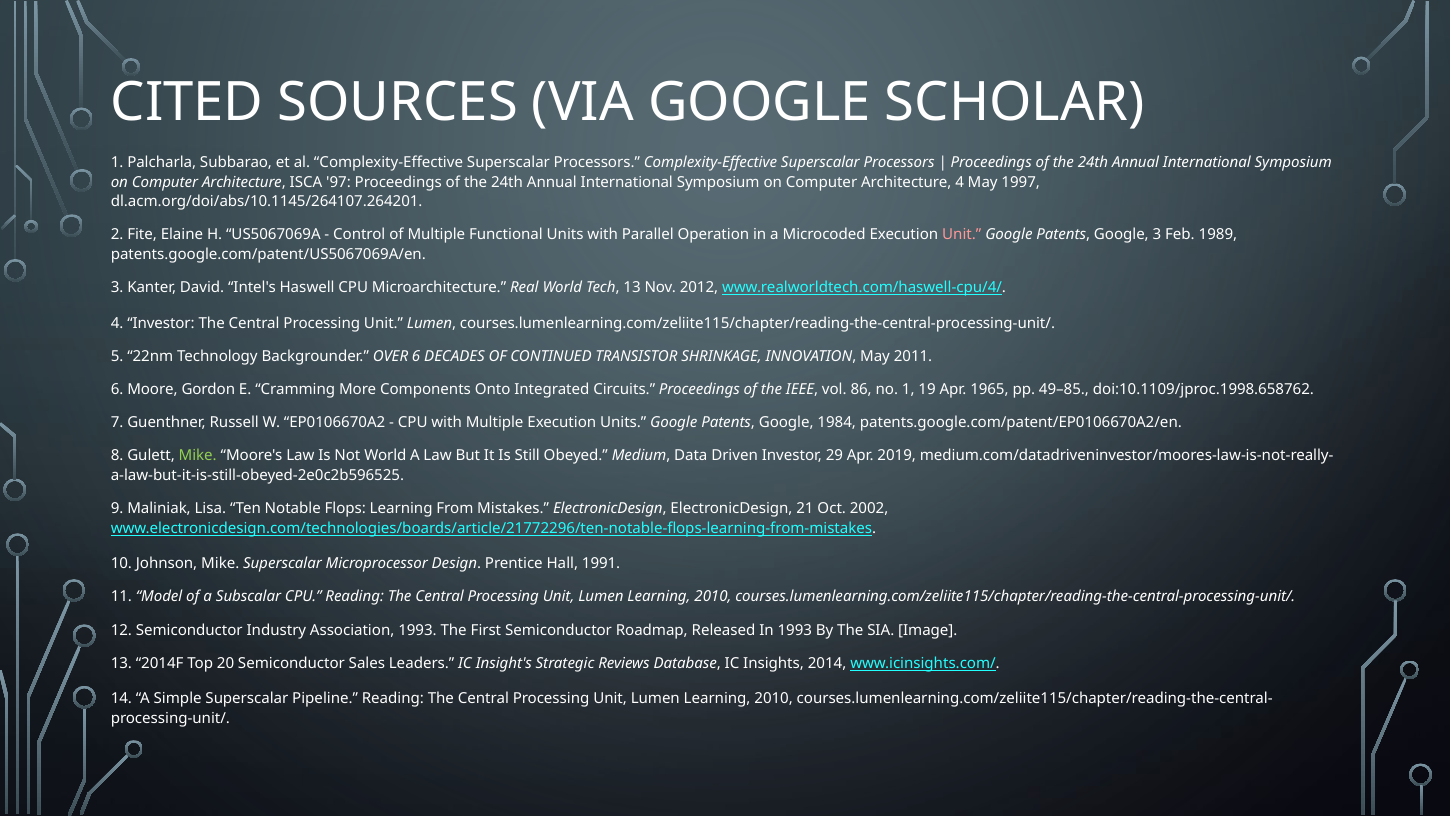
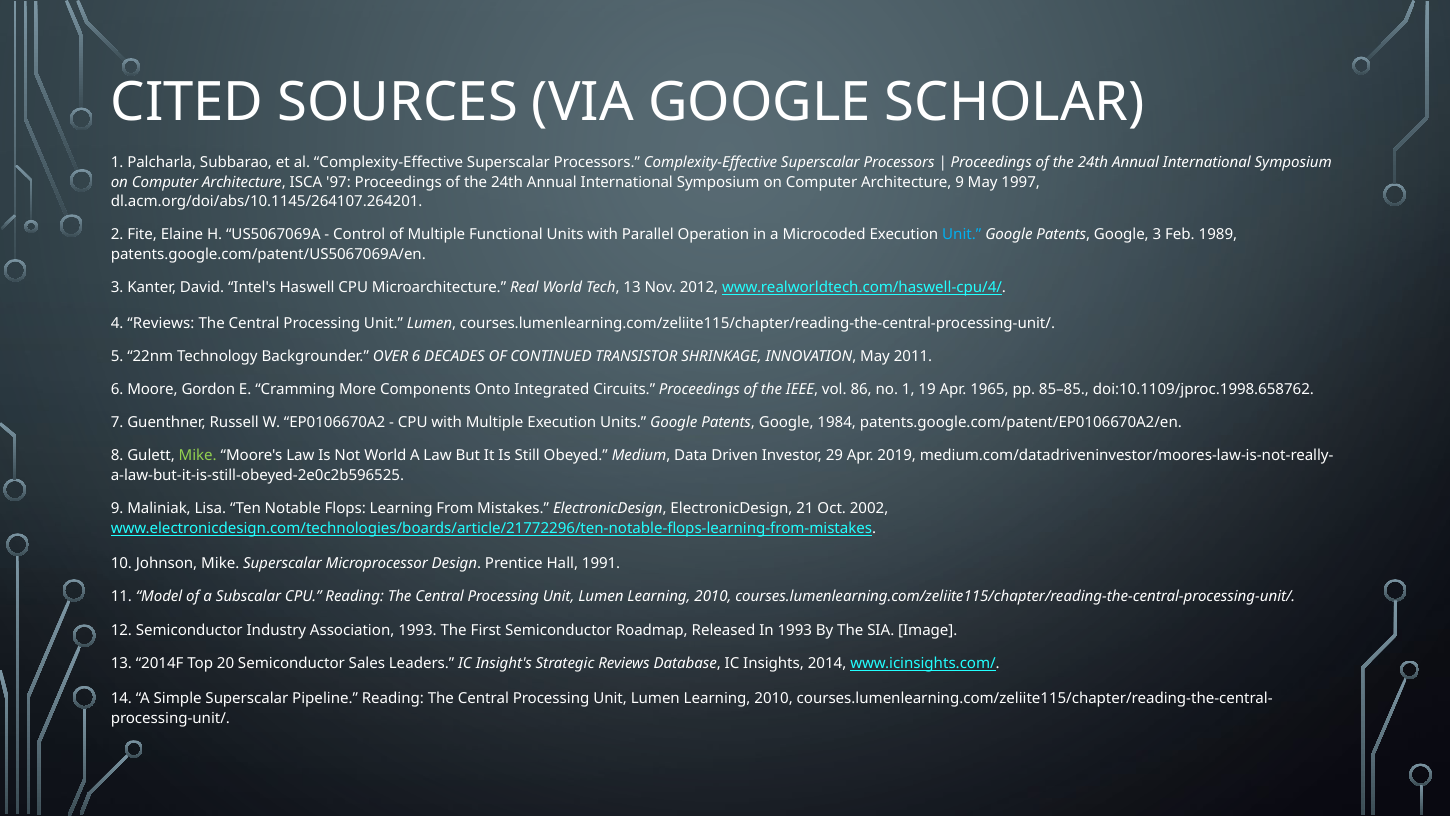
Architecture 4: 4 -> 9 (960, 182)
Unit colour: pink -> light blue (962, 235)
4 Investor: Investor -> Reviews (161, 323)
49–85: 49–85 -> 85–85 (1064, 389)
